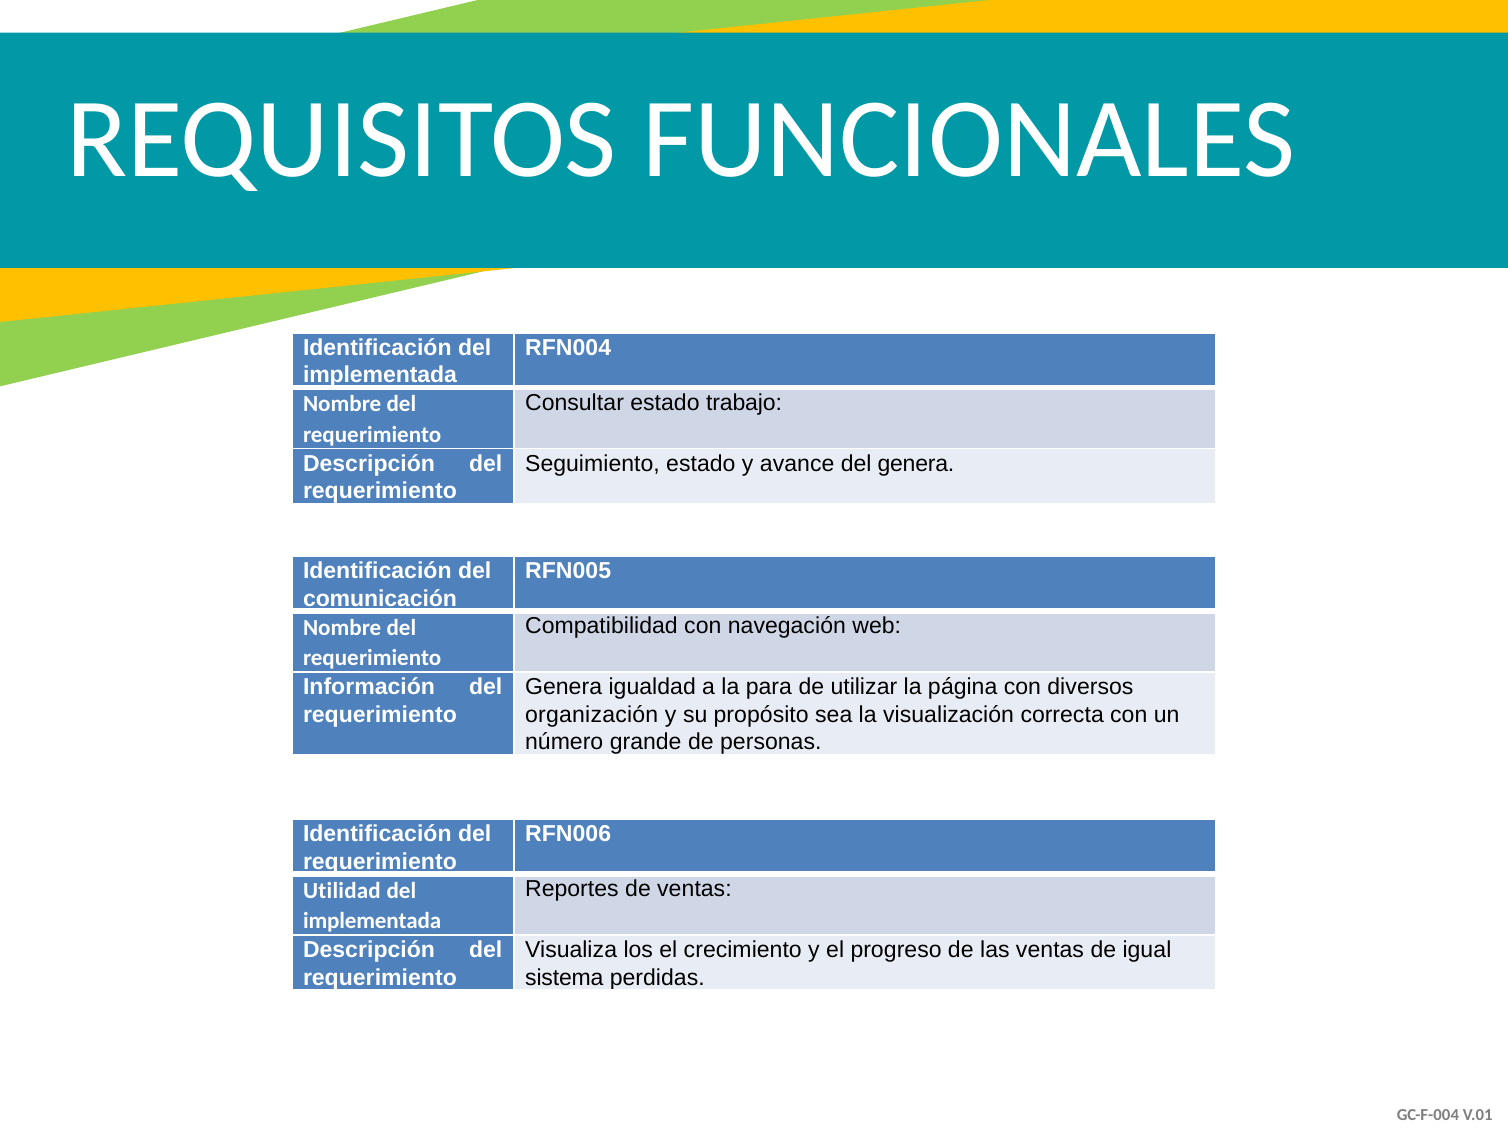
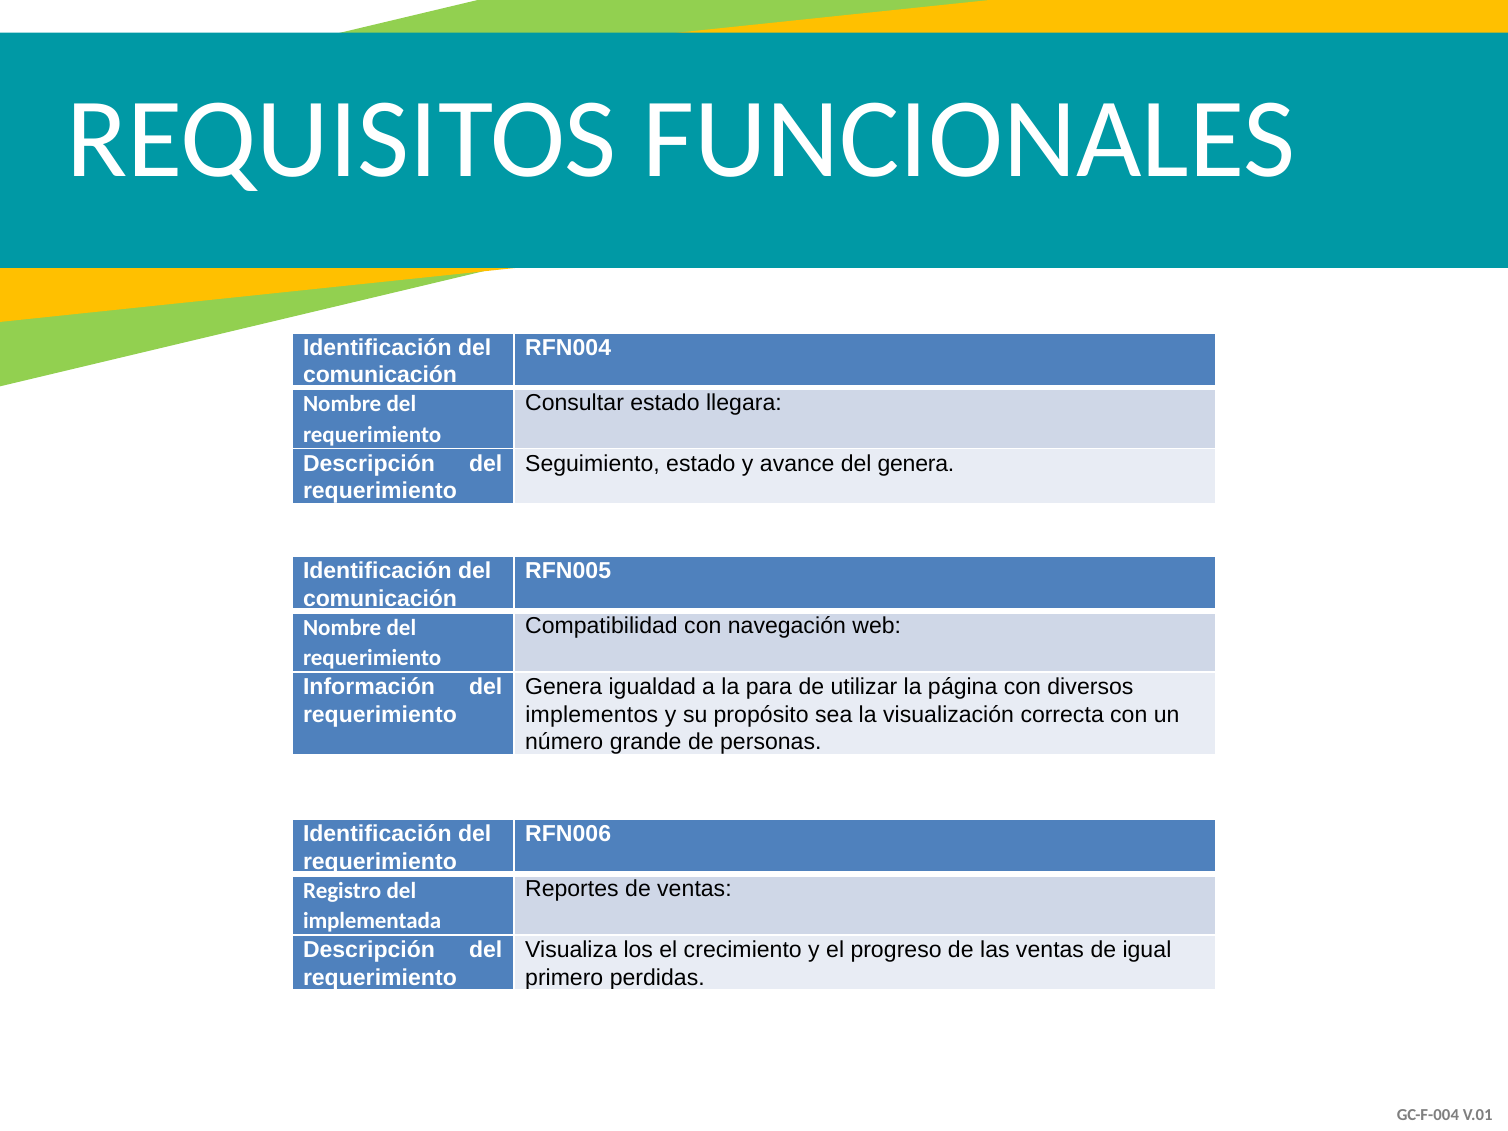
implementada: implementada -> comunicación (380, 375)
trabajo: trabajo -> llegara (744, 403)
organización: organización -> implementos (592, 715)
Utilidad: Utilidad -> Registro (342, 891)
sistema: sistema -> primero (564, 977)
